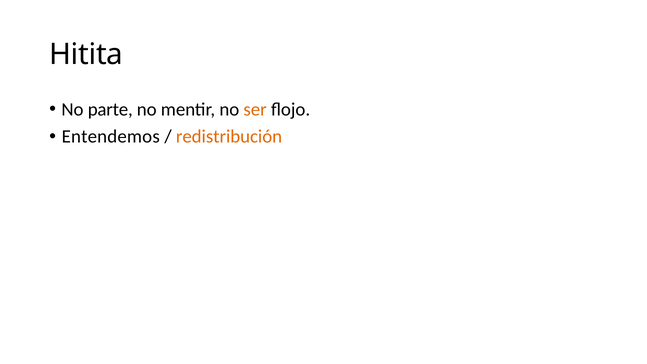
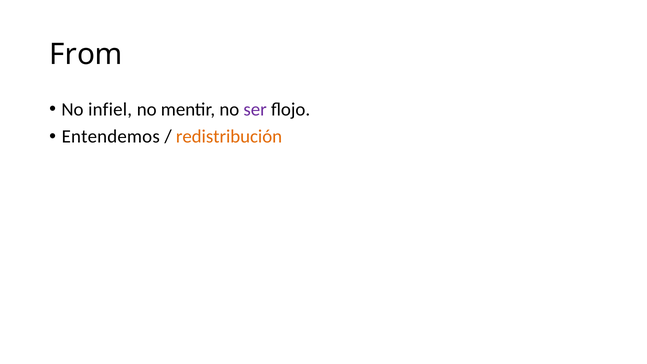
Hitita: Hitita -> From (86, 54)
parte: parte -> infiel (110, 109)
ser colour: orange -> purple (255, 109)
